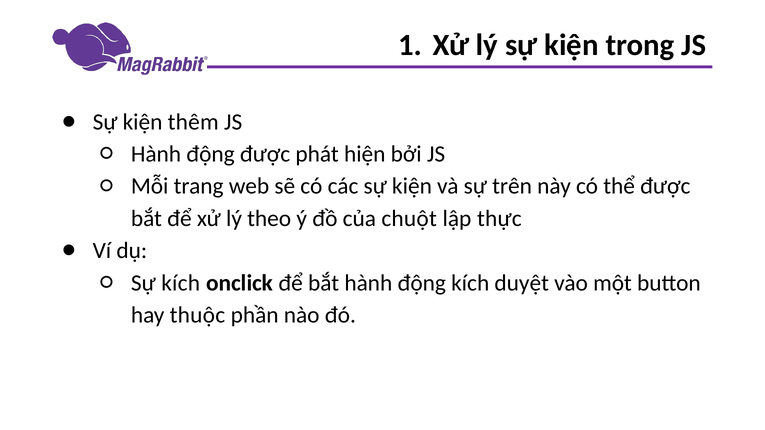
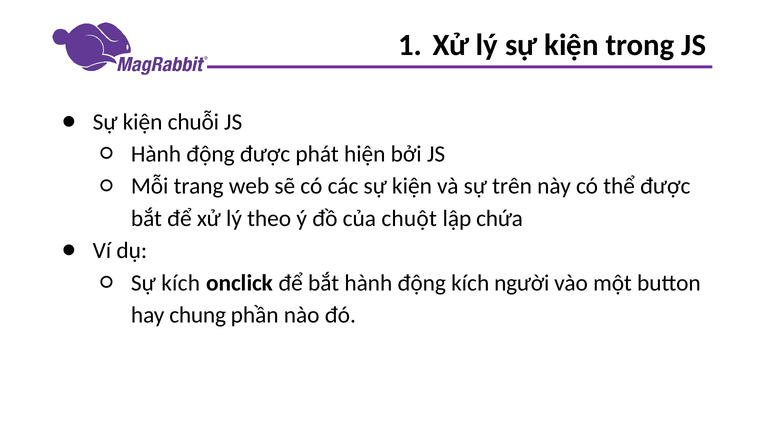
thêm: thêm -> chuỗi (193, 122)
thực: thực -> chứa (500, 219)
duyệt: duyệt -> người (522, 283)
thuộc: thuộc -> chung (198, 315)
